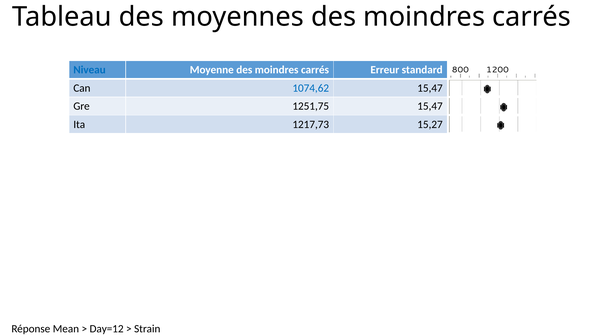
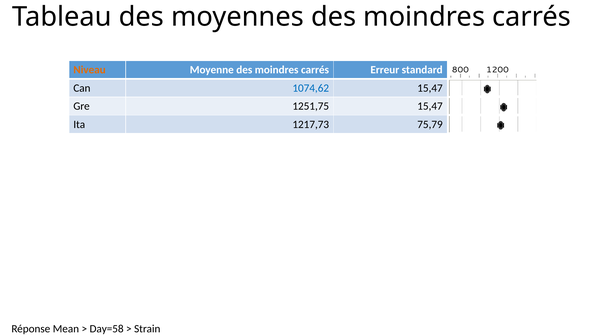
Niveau colour: blue -> orange (90, 70)
15,27: 15,27 -> 75,79 (430, 124)
Day=12: Day=12 -> Day=58 (107, 329)
